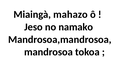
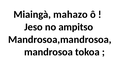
namako: namako -> ampitso (76, 27)
